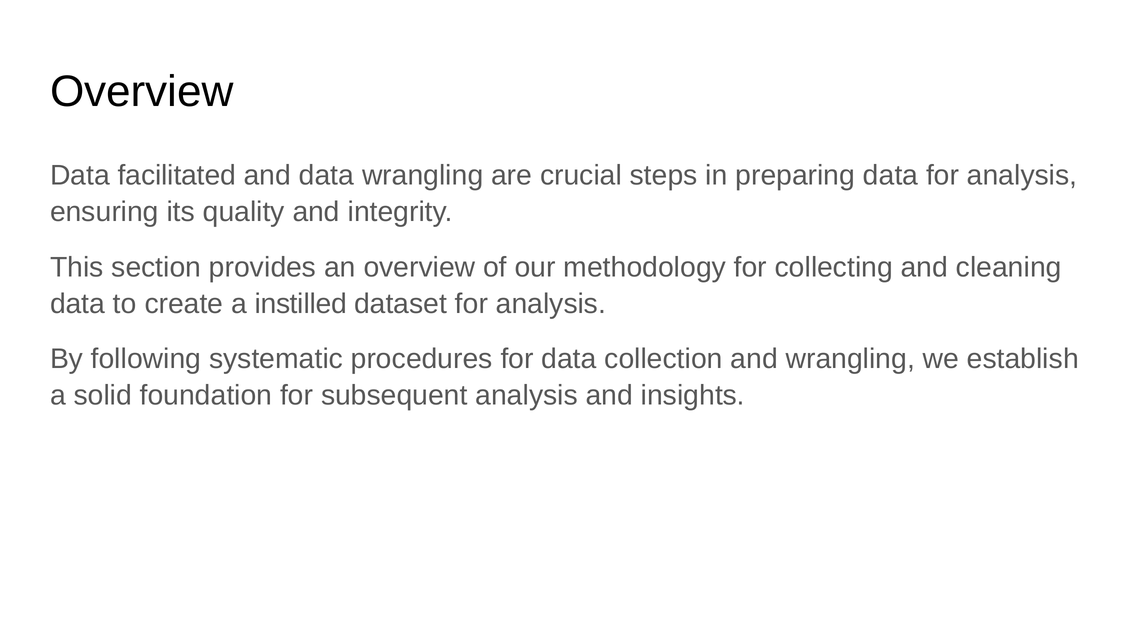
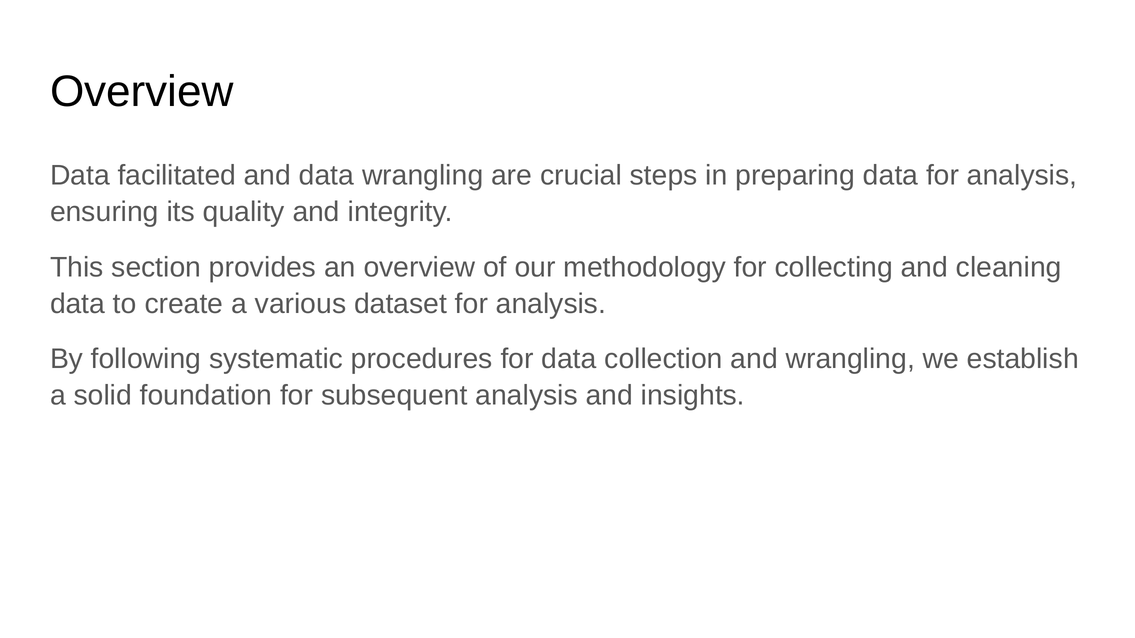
instilled: instilled -> various (301, 304)
